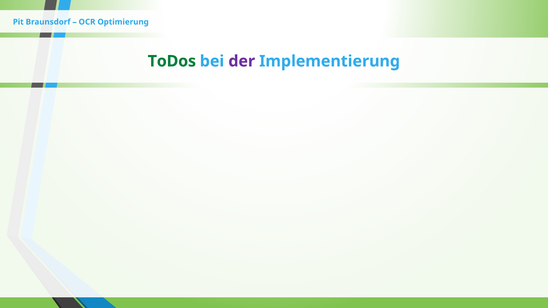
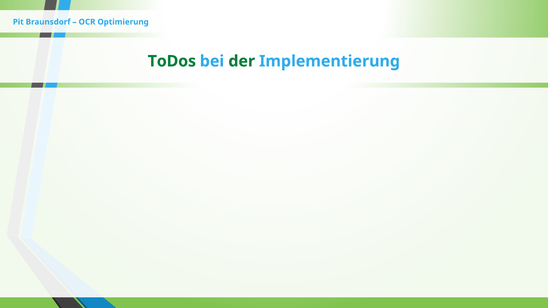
der colour: purple -> green (242, 61)
